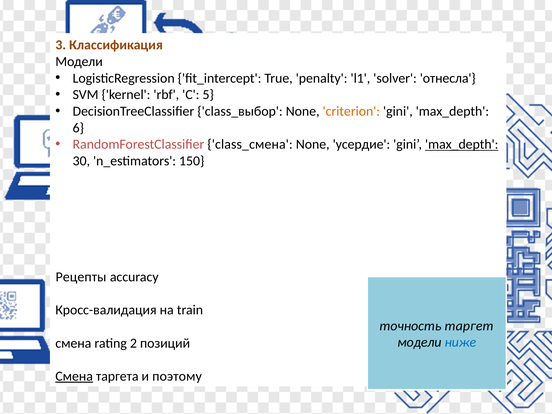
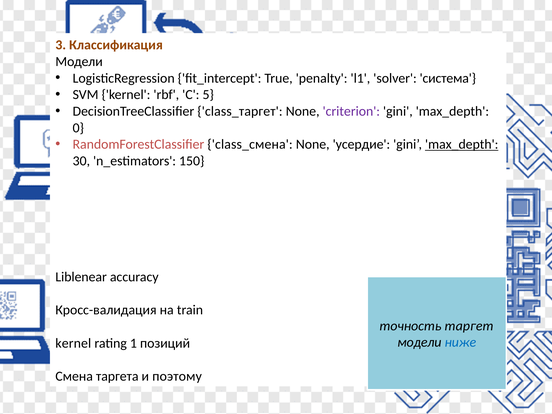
отнесла: отнесла -> система (448, 78)
class_выбор: class_выбор -> class_таргет (240, 111)
criterion colour: orange -> purple (351, 111)
6: 6 -> 0 (78, 128)
Рецепты: Рецепты -> Liblenear (81, 277)
смена: смена -> kernel (73, 343)
2: 2 -> 1 (133, 343)
Смена underline: present -> none (74, 376)
